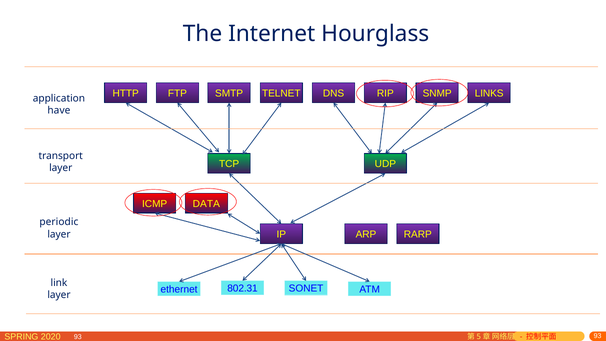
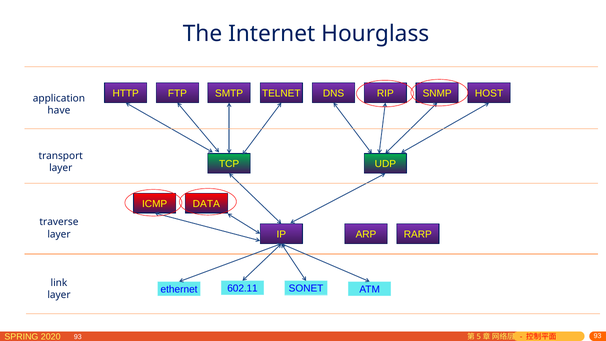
LINKS: LINKS -> HOST (489, 93)
periodic: periodic -> traverse (59, 222)
802.31: 802.31 -> 602.11 (243, 288)
